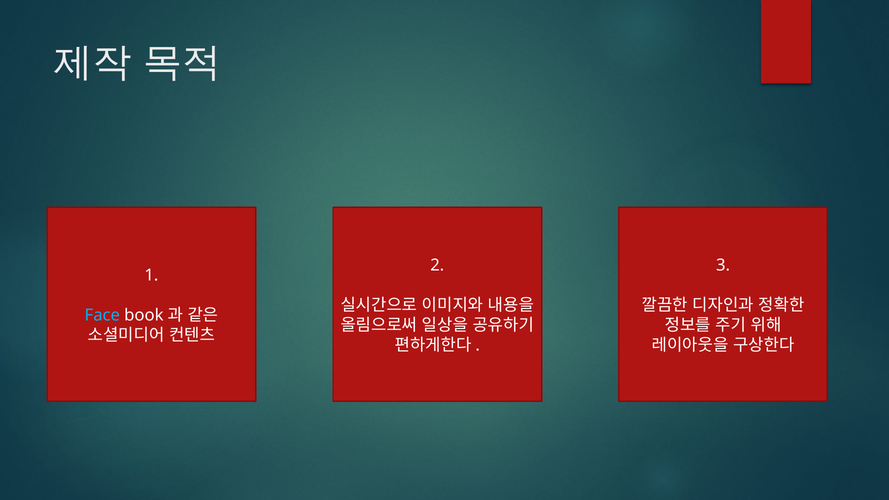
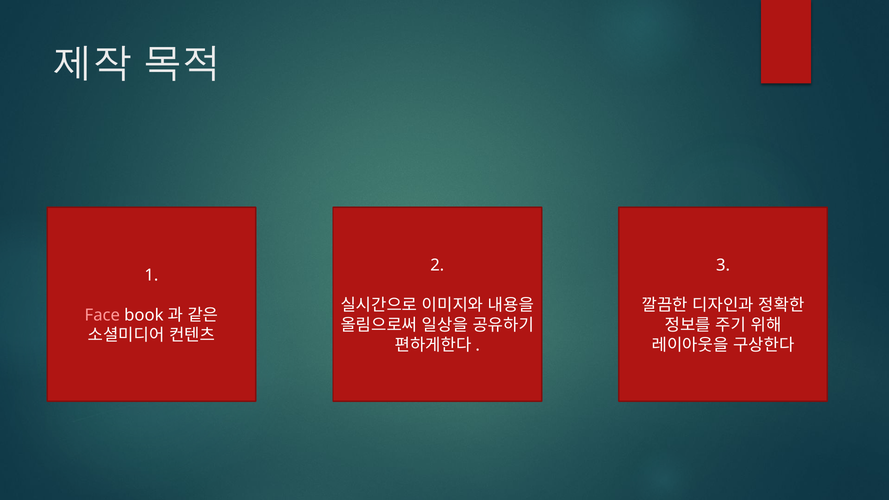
Face colour: light blue -> pink (102, 316)
